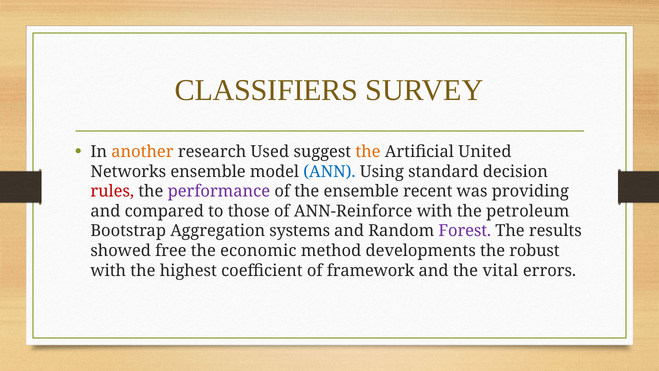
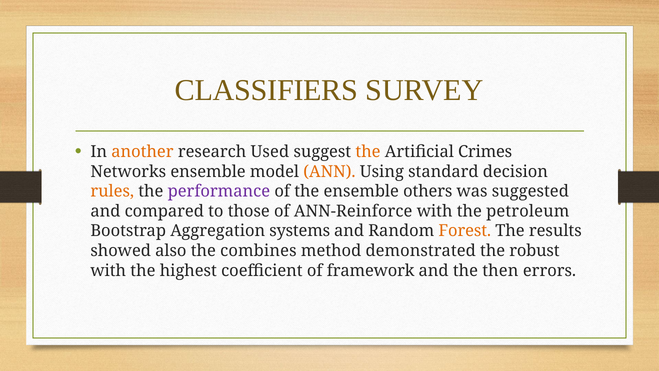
United: United -> Crimes (485, 152)
ANN colour: blue -> orange (329, 171)
rules colour: red -> orange (112, 191)
recent: recent -> others (428, 191)
providing: providing -> suggested (530, 191)
Forest colour: purple -> orange (465, 231)
free: free -> also (171, 251)
economic: economic -> combines (258, 251)
developments: developments -> demonstrated (421, 251)
vital: vital -> then (500, 270)
